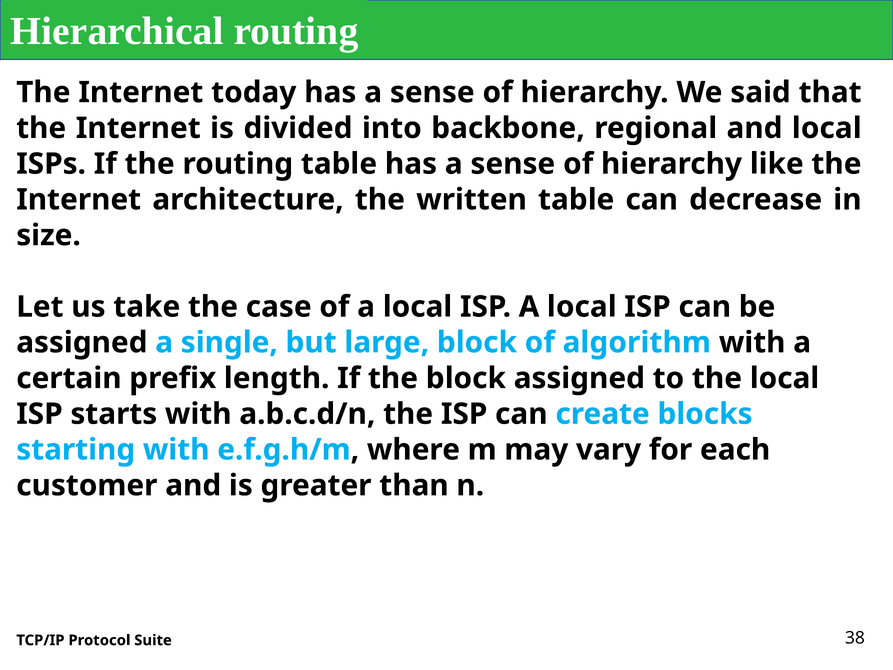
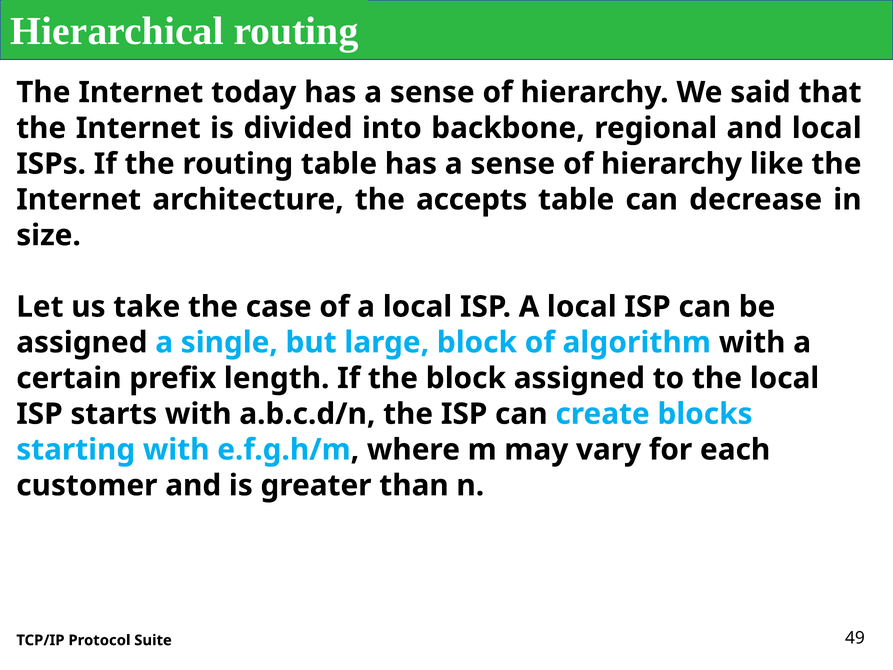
written: written -> accepts (472, 200)
38: 38 -> 49 (855, 638)
